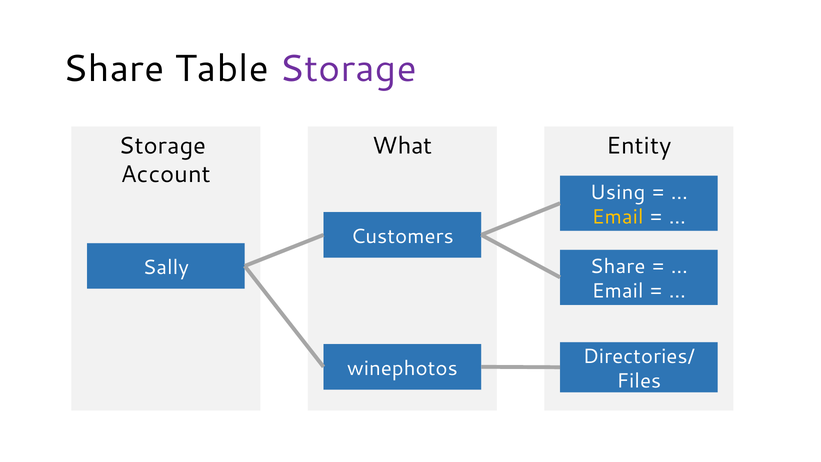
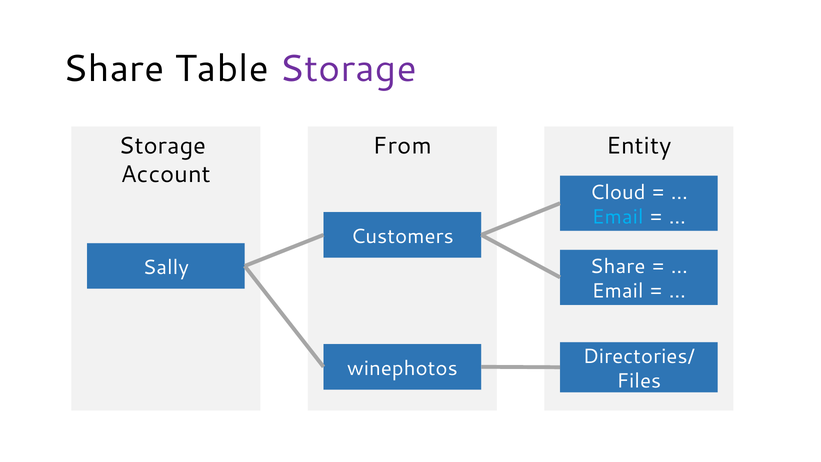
What: What -> From (402, 146)
Using: Using -> Cloud (618, 192)
Email colour: yellow -> light blue (618, 217)
